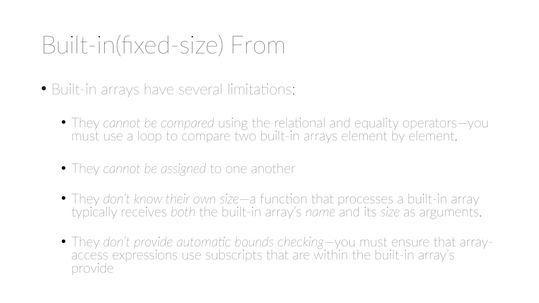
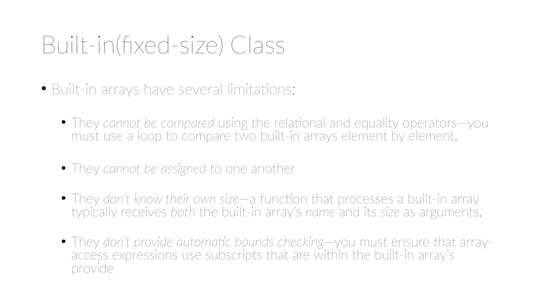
From: From -> Class (258, 45)
